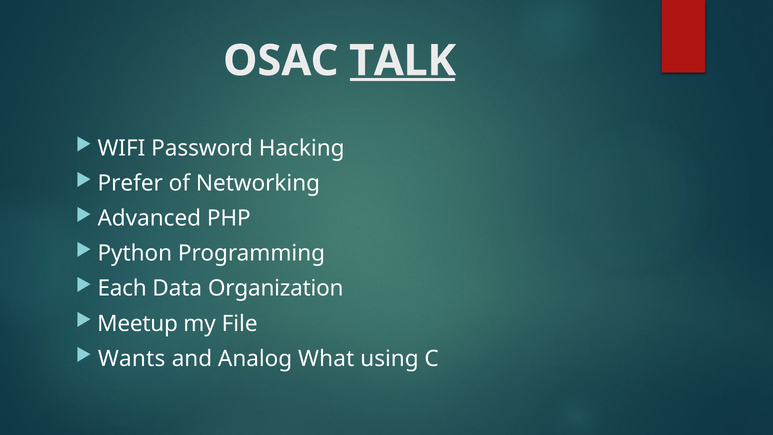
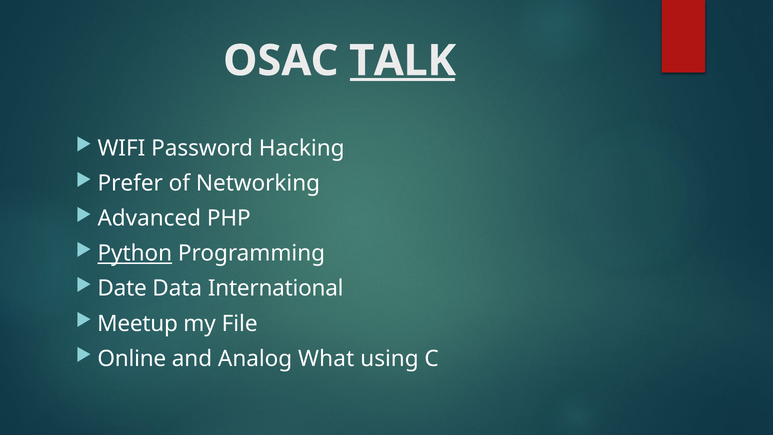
Python underline: none -> present (135, 253)
Each: Each -> Date (122, 288)
Organization: Organization -> International (276, 288)
Wants: Wants -> Online (132, 358)
